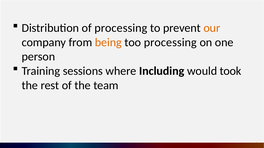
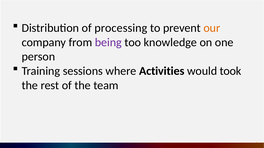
being colour: orange -> purple (108, 42)
too processing: processing -> knowledge (170, 42)
Including: Including -> Activities (162, 71)
